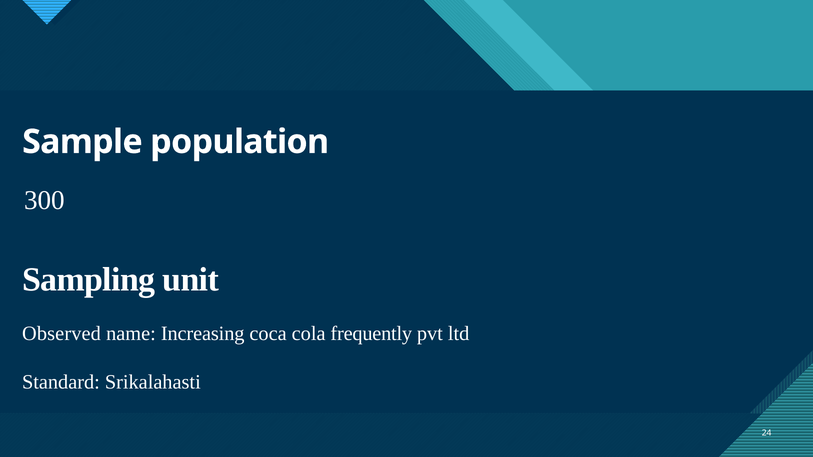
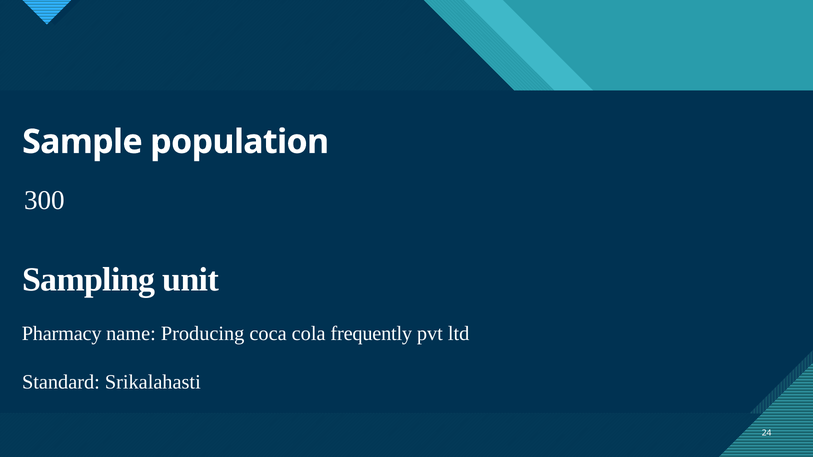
Observed: Observed -> Pharmacy (62, 334)
Increasing: Increasing -> Producing (203, 334)
